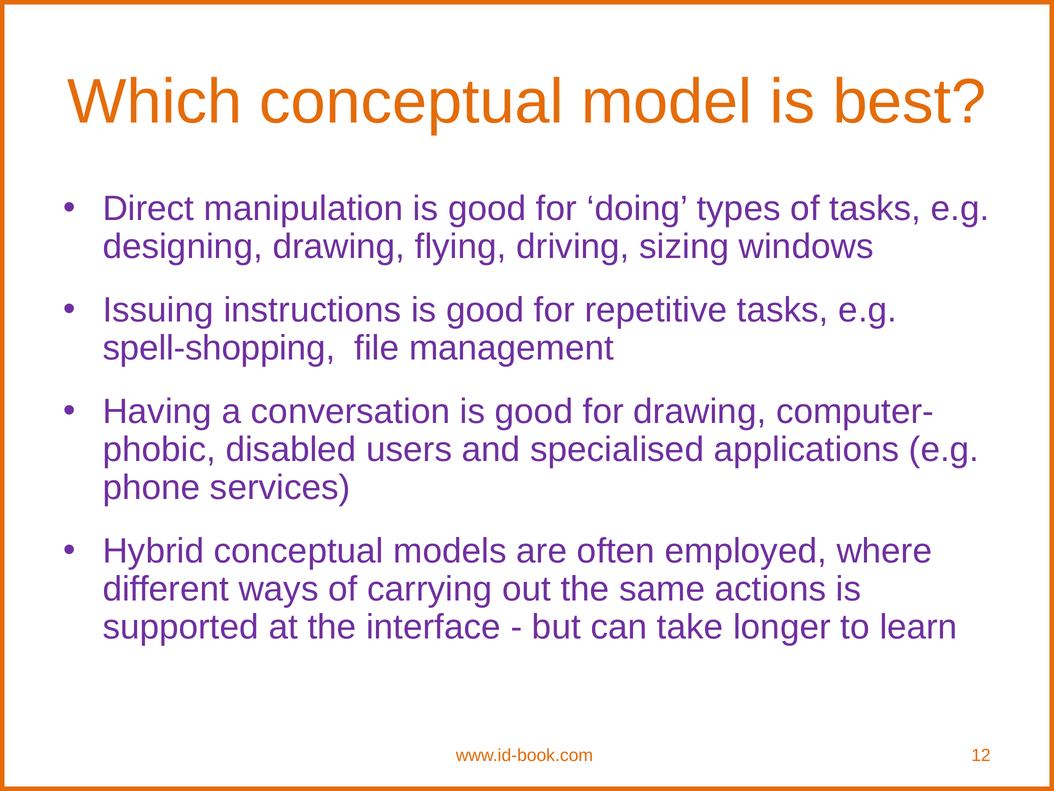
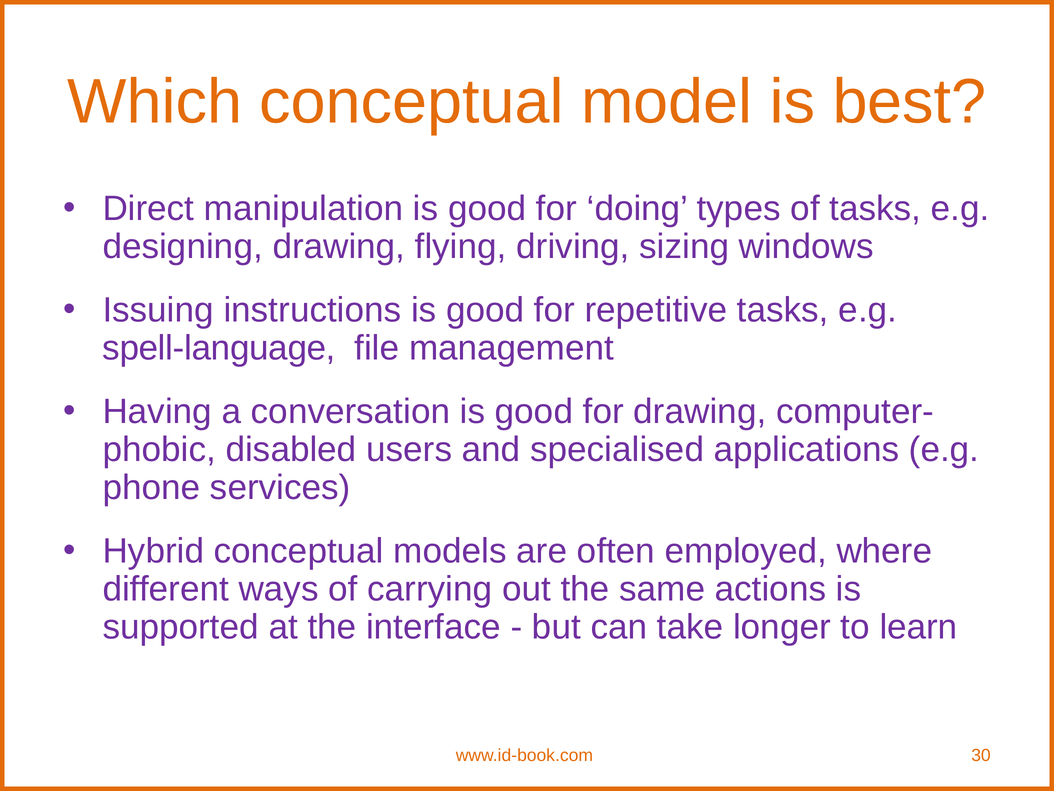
spell-shopping: spell-shopping -> spell-language (219, 348)
12: 12 -> 30 (981, 755)
